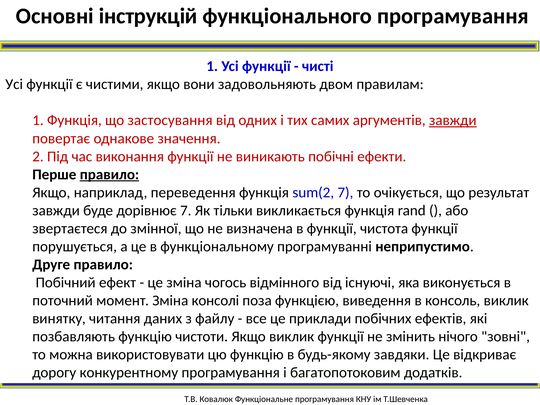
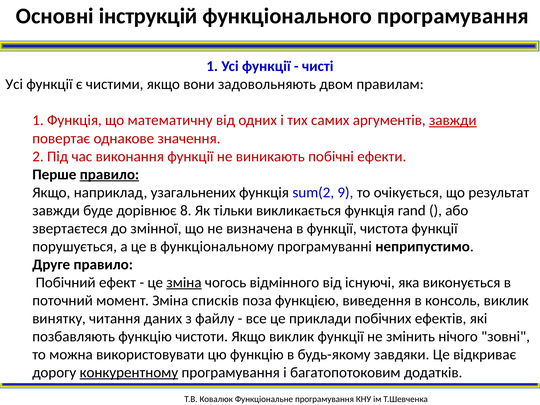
застосування: застосування -> математичну (170, 120)
переведення: переведення -> узагальнених (193, 192)
sum(2 7: 7 -> 9 (345, 192)
дорівнює 7: 7 -> 8 (186, 210)
зміна underline: none -> present (184, 282)
консолі: консолі -> списків (215, 300)
конкурентному underline: none -> present (129, 372)
